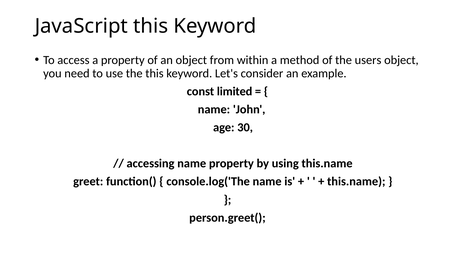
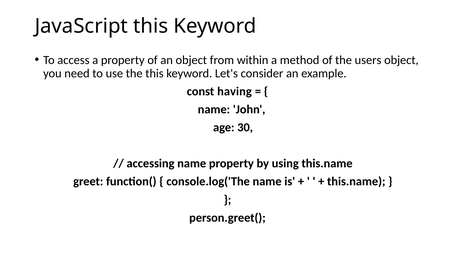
limited: limited -> having (234, 91)
